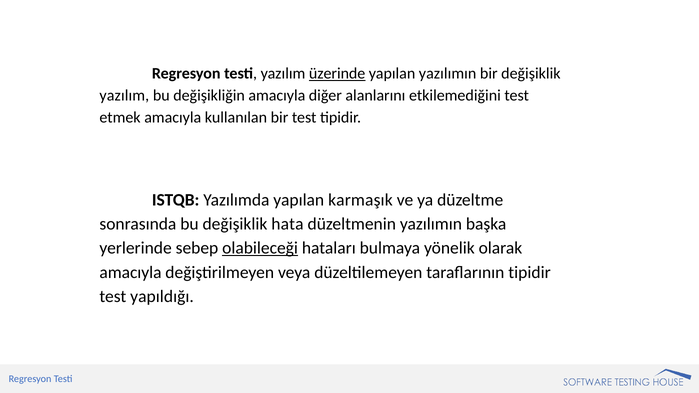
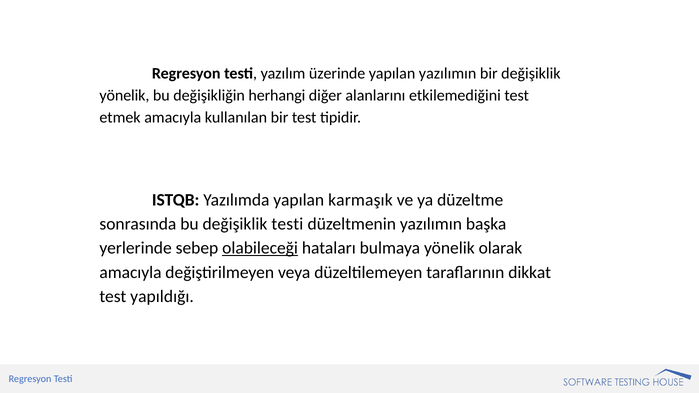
üzerinde underline: present -> none (337, 74)
yazılım: yazılım -> yönelik (124, 96)
değişikliğin amacıyla: amacıyla -> herhangi (277, 96)
değişiklik hata: hata -> testi (287, 224)
taraflarının tipidir: tipidir -> dikkat (530, 272)
